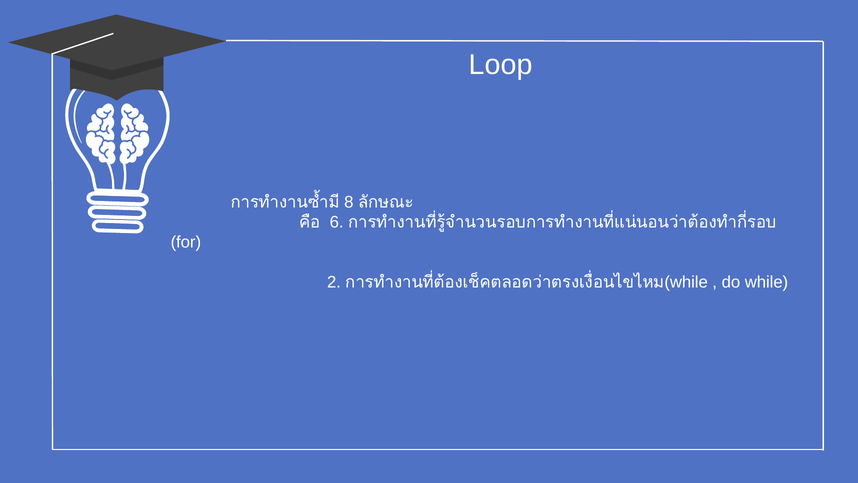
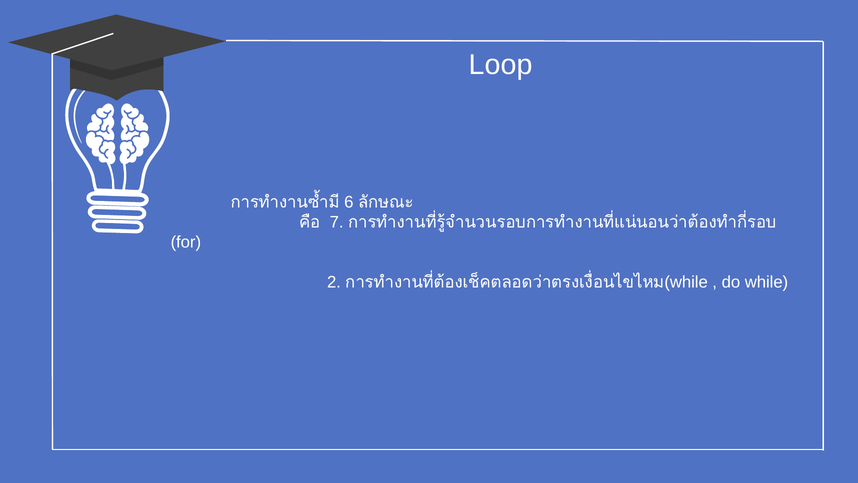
8: 8 -> 6 (349, 202)
6: 6 -> 7 (337, 222)
